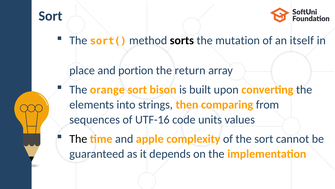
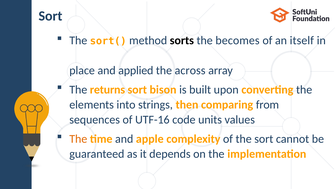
mutation: mutation -> becomes (238, 40)
portion: portion -> applied (136, 70)
return: return -> across (190, 70)
orange: orange -> returns (107, 89)
The colour: black -> orange (78, 138)
